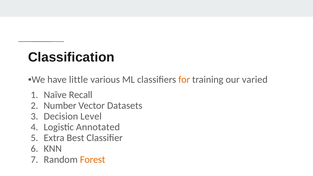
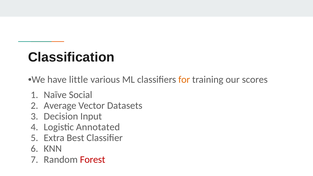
varied: varied -> scores (255, 80)
Recall: Recall -> Social (81, 95)
Number: Number -> Average (60, 106)
Level: Level -> Input (91, 116)
Forest colour: orange -> red (93, 160)
